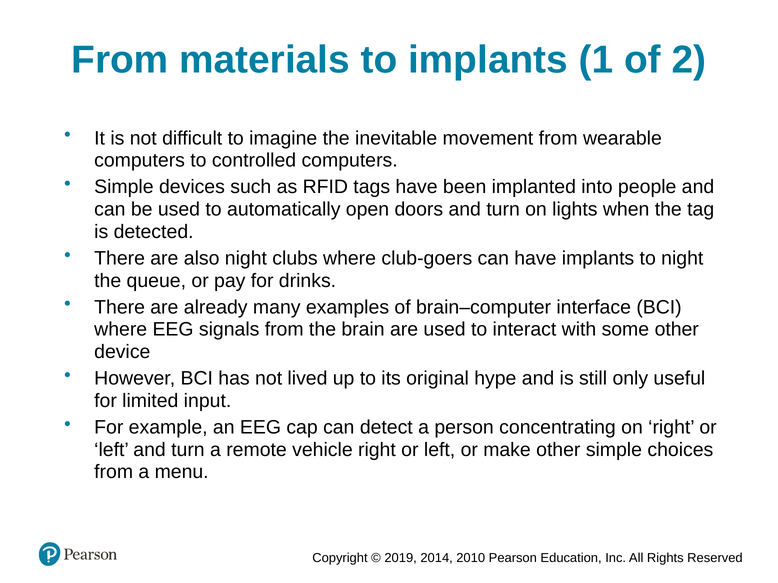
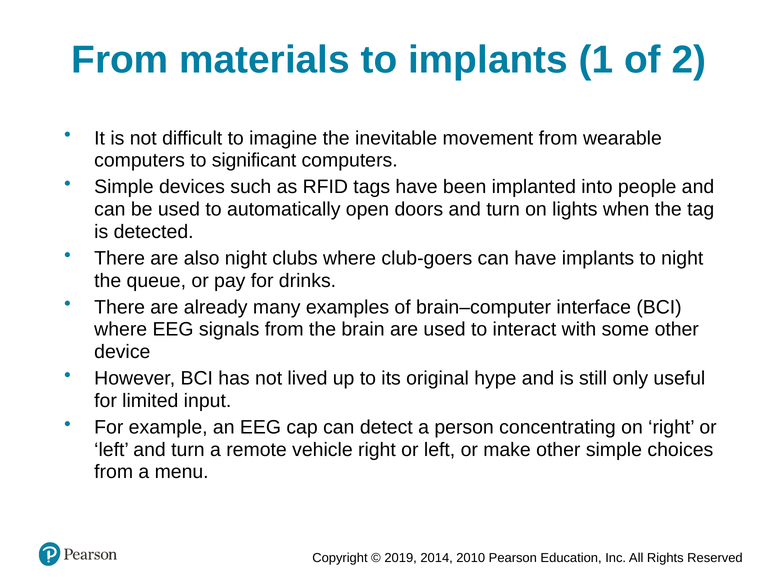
controlled: controlled -> significant (254, 161)
